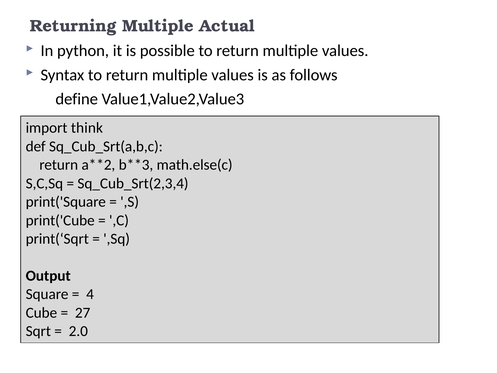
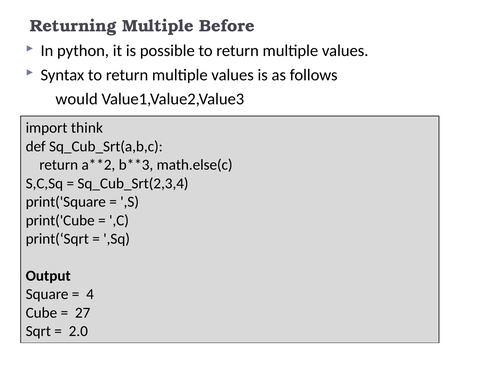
Actual: Actual -> Before (227, 26)
define: define -> would (77, 99)
